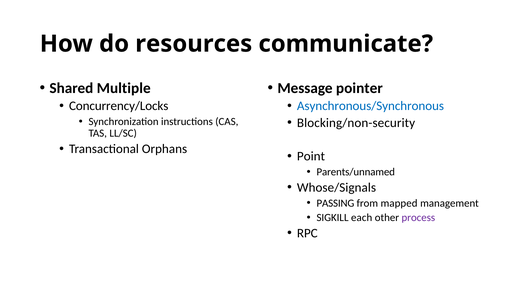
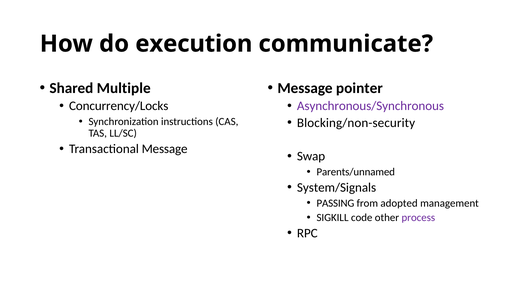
resources: resources -> execution (194, 44)
Asynchronous/Synchronous colour: blue -> purple (370, 106)
Transactional Orphans: Orphans -> Message (165, 149)
Point: Point -> Swap (311, 156)
Whose/Signals: Whose/Signals -> System/Signals (337, 188)
mapped: mapped -> adopted (399, 203)
each: each -> code (362, 218)
